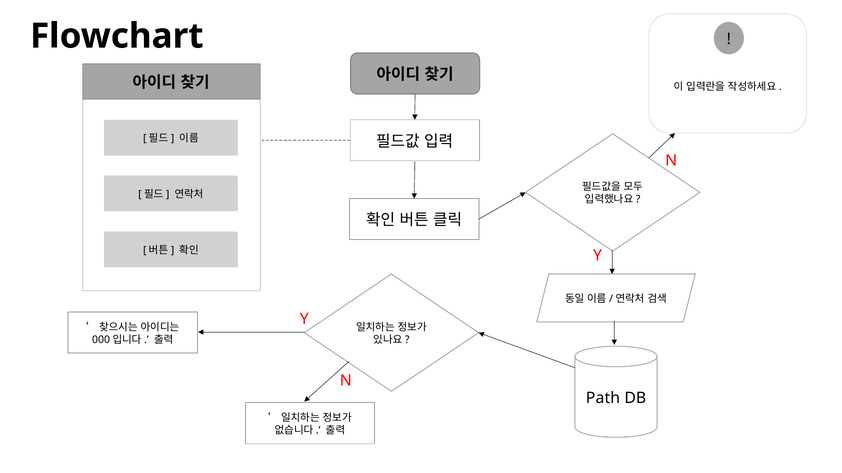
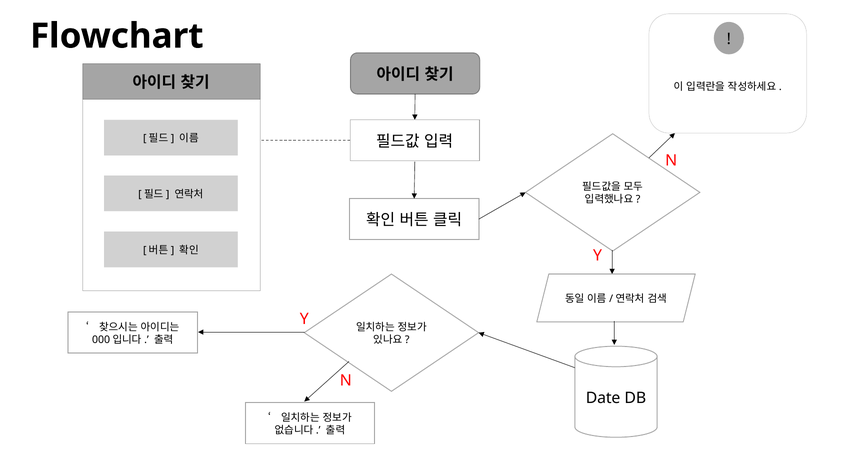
Path: Path -> Date (603, 398)
